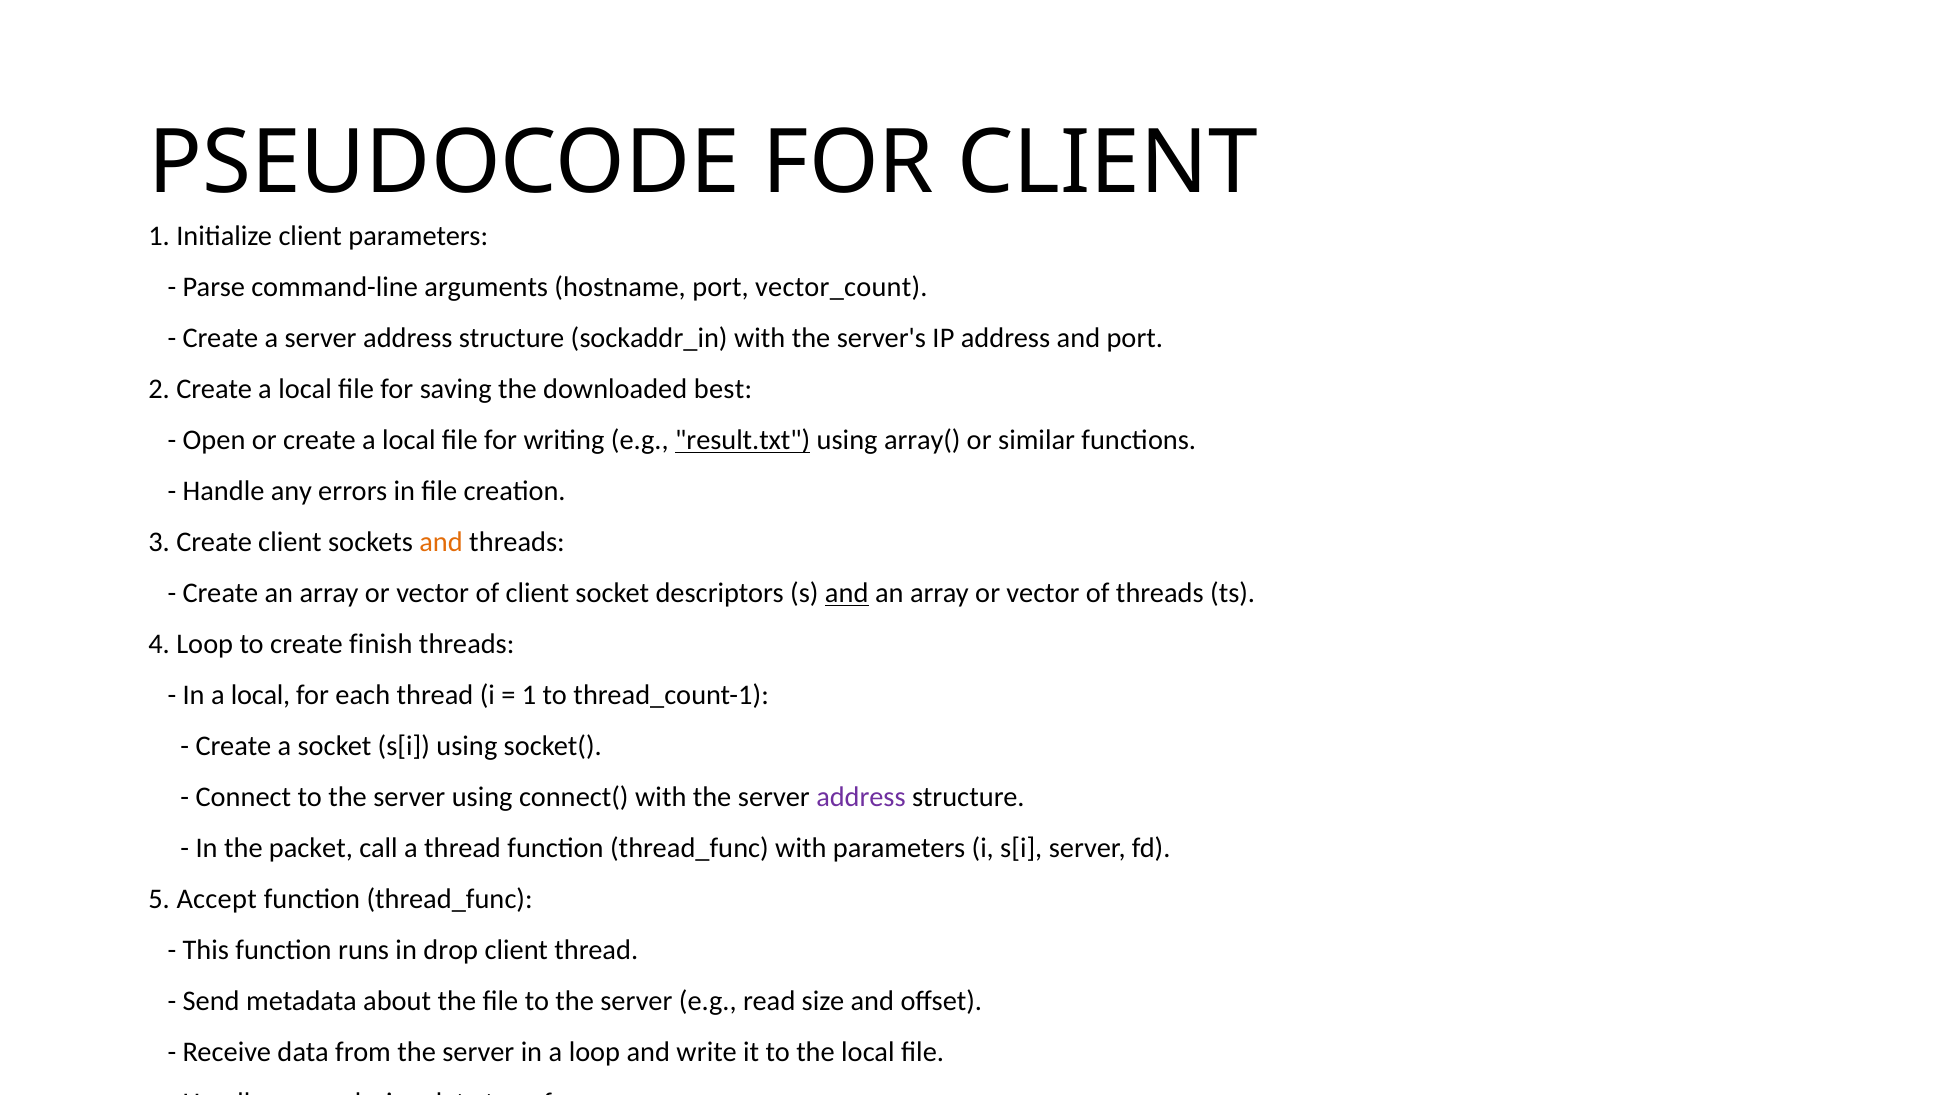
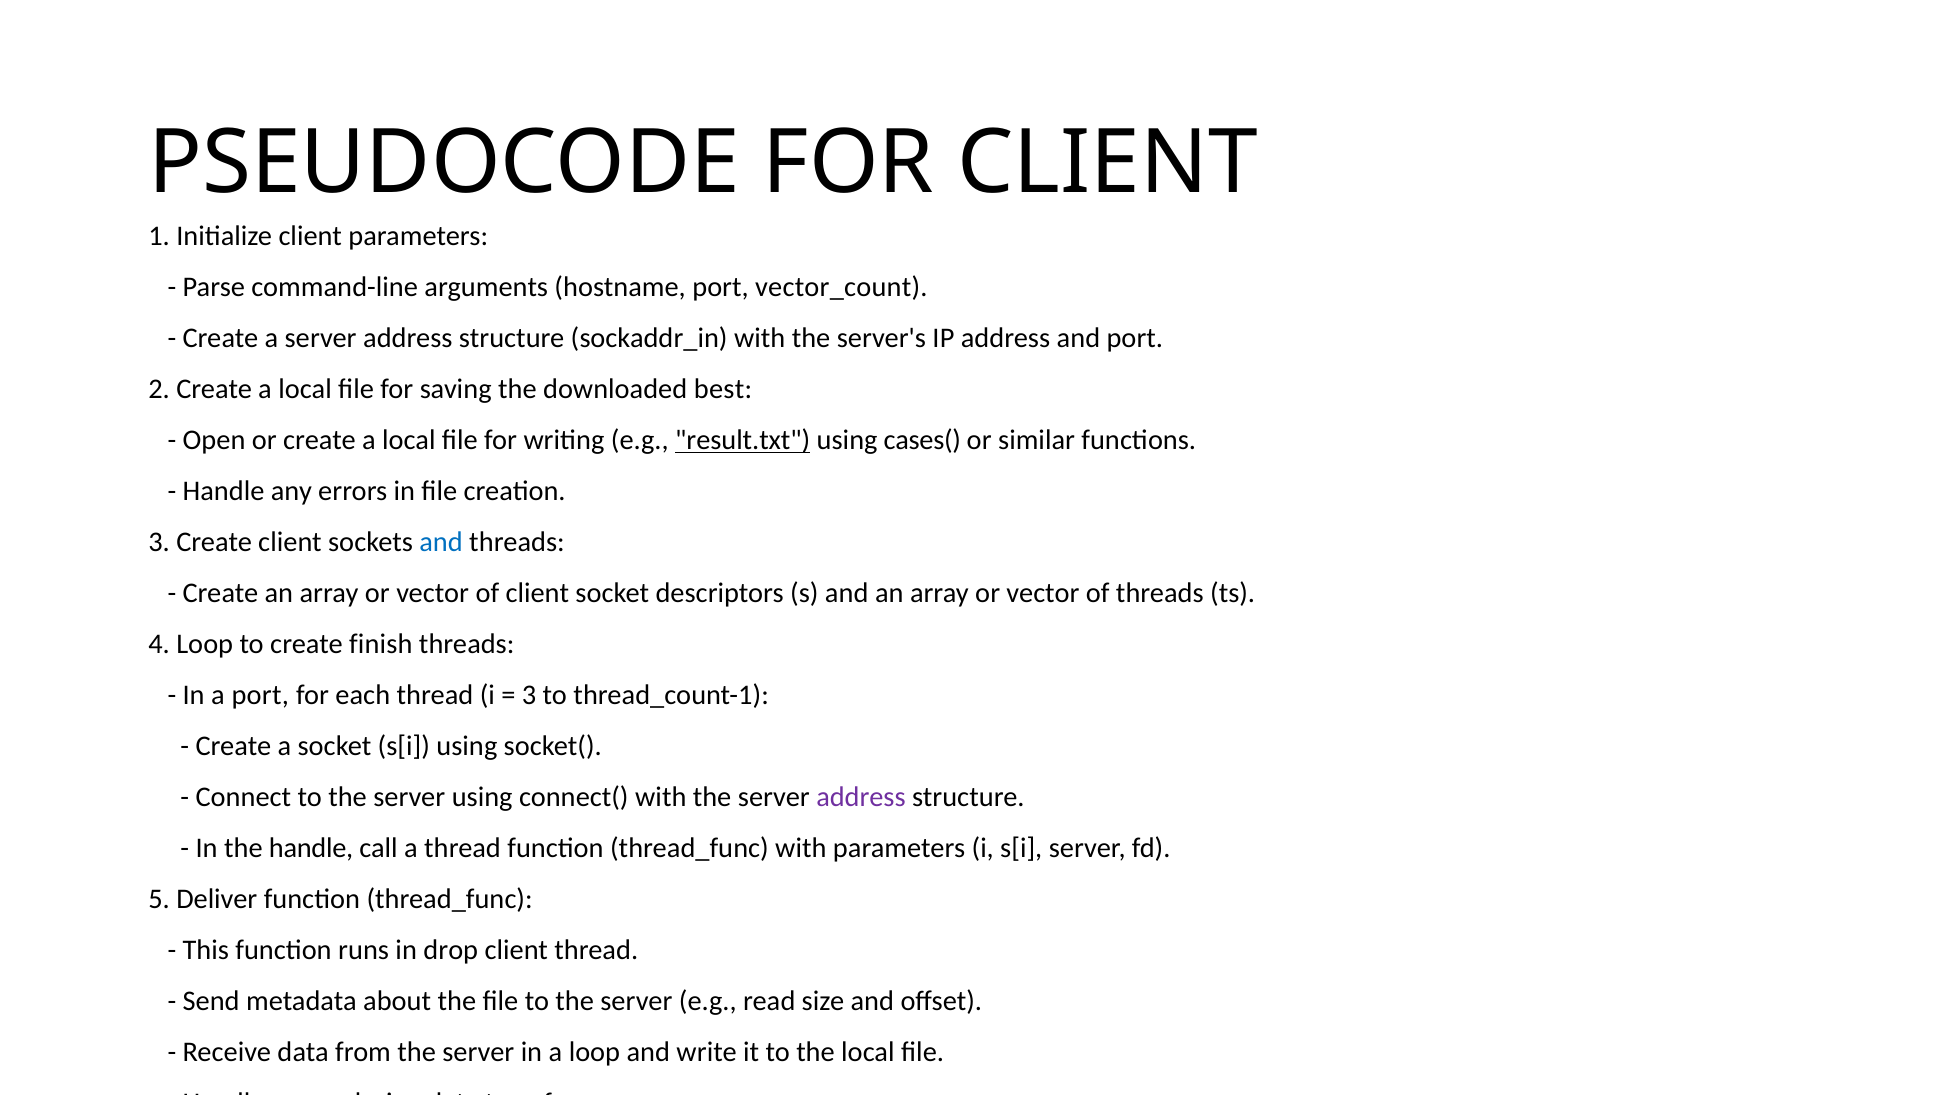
array(: array( -> cases( (922, 440)
and colour: orange -> blue (441, 542)
and underline: present -> none (847, 593)
In a local: local -> port (260, 695)
1: 1 -> 3 (529, 695)
the packet: packet -> handle (311, 848)
Accept: Accept -> Deliver (217, 899)
